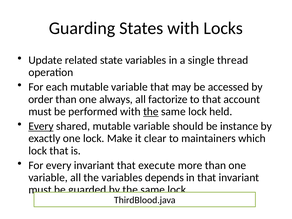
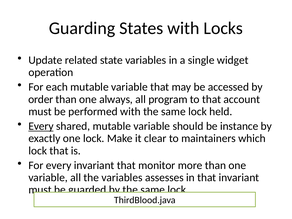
thread: thread -> widget (233, 60)
factorize: factorize -> program (168, 99)
the underline: present -> none (151, 112)
execute: execute -> monitor (157, 165)
depends: depends -> assesses (164, 178)
